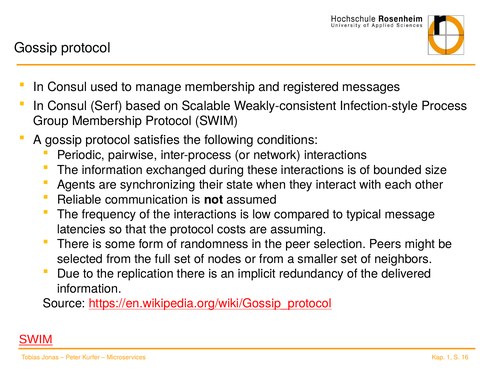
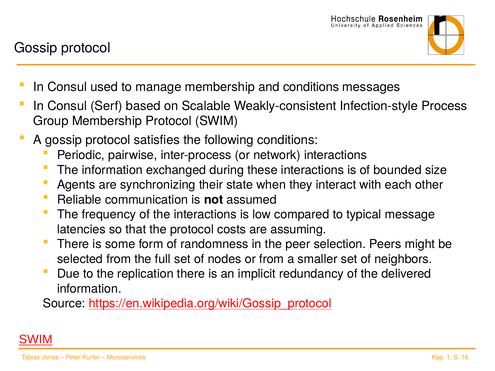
and registered: registered -> conditions (311, 87)
